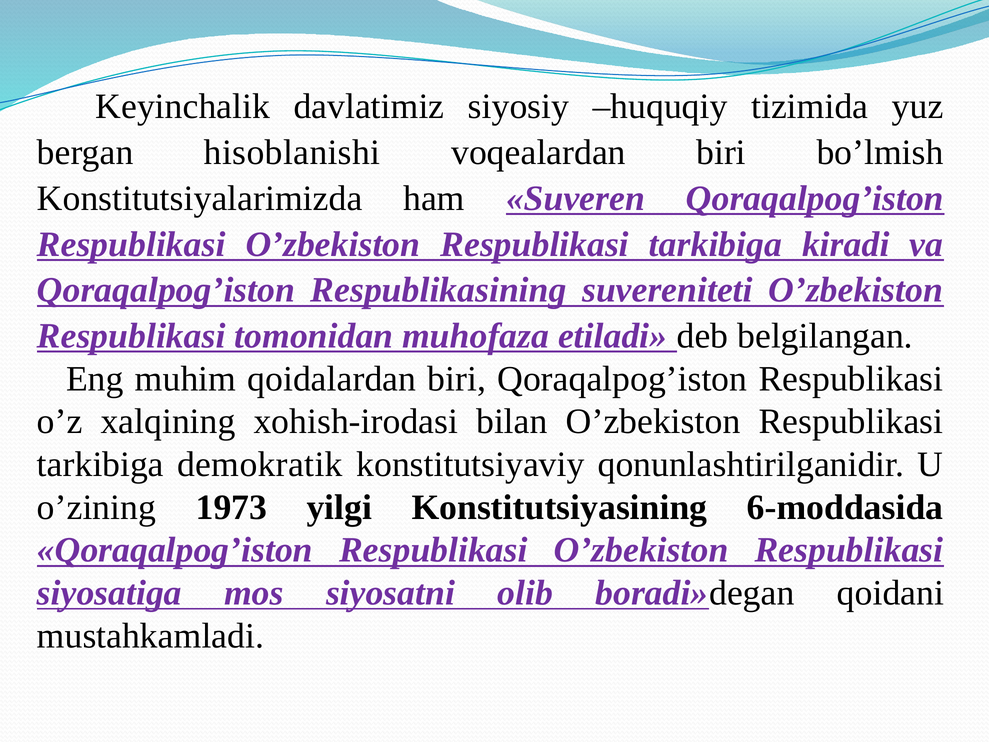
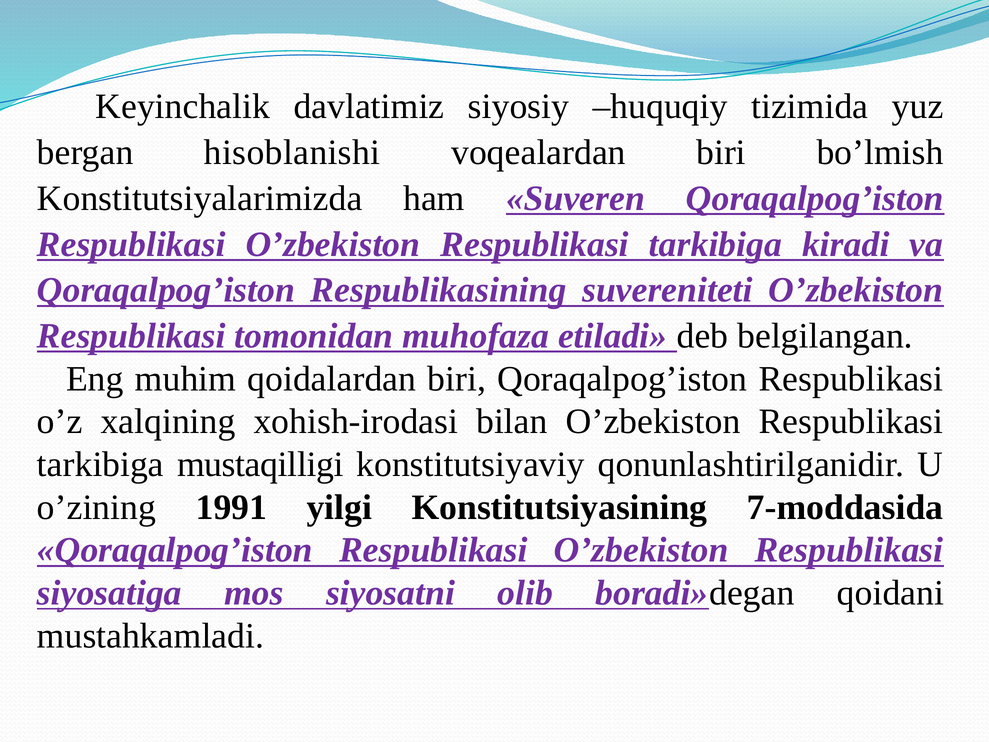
demokratik: demokratik -> mustaqilligi (260, 464)
1973: 1973 -> 1991 (231, 507)
6-moddasida: 6-moddasida -> 7-moddasida (845, 507)
